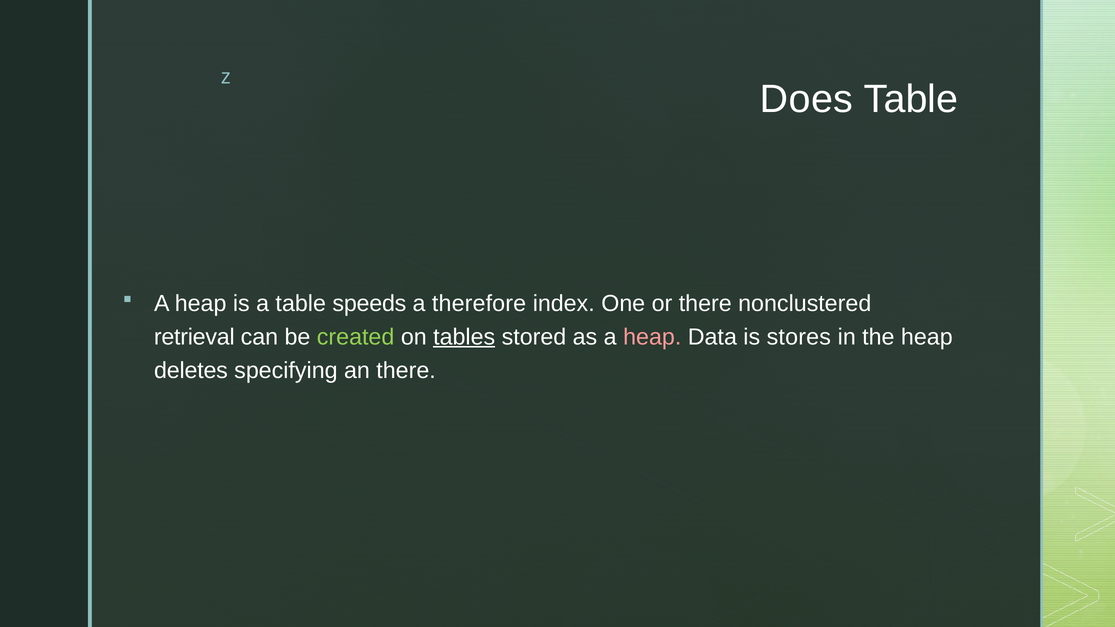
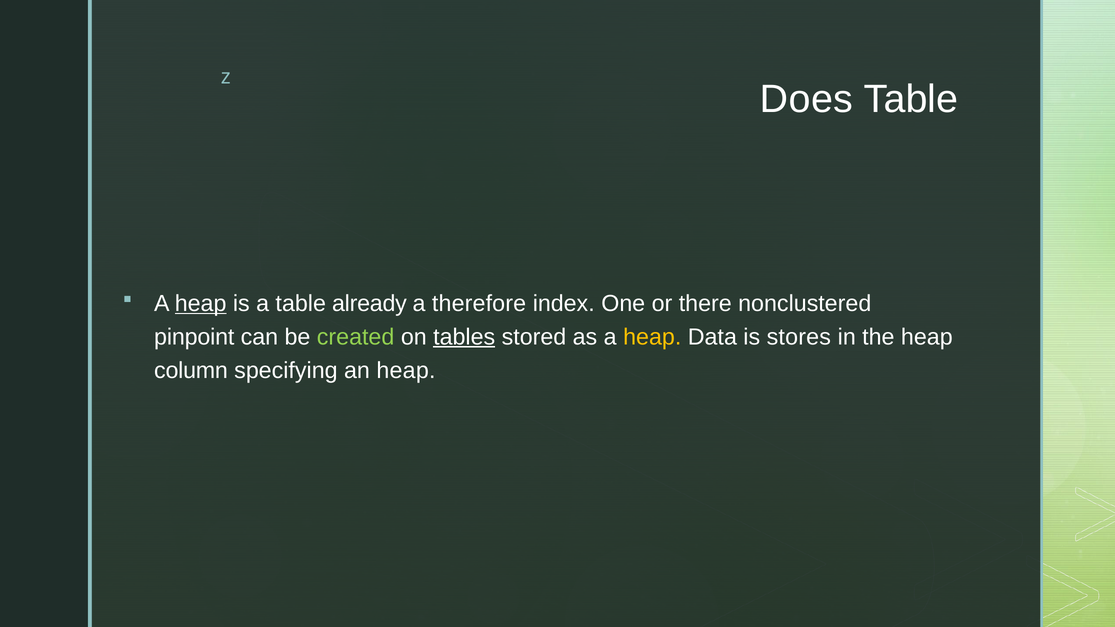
heap underline: none -> present (201, 304)
speeds: speeds -> already (369, 304)
retrieval: retrieval -> pinpoint (194, 337)
heap colour: pink -> yellow (652, 337)
deletes: deletes -> column (191, 370)
an there: there -> heap (406, 370)
